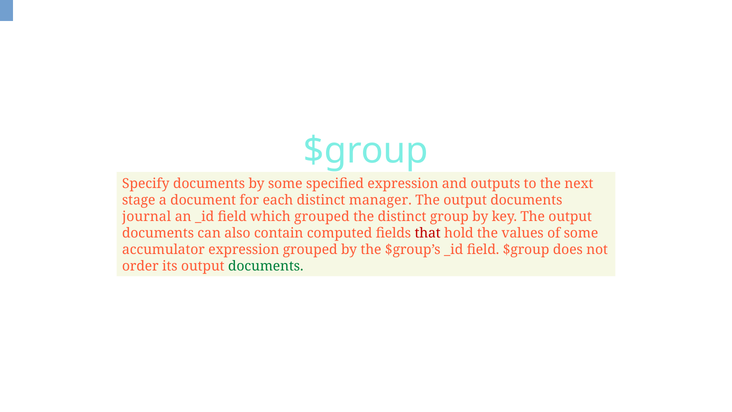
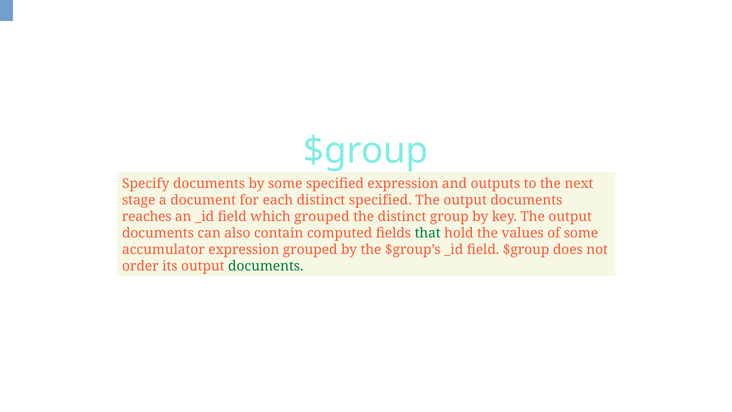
distinct manager: manager -> specified (380, 200)
journal: journal -> reaches (147, 217)
that colour: red -> green (428, 233)
